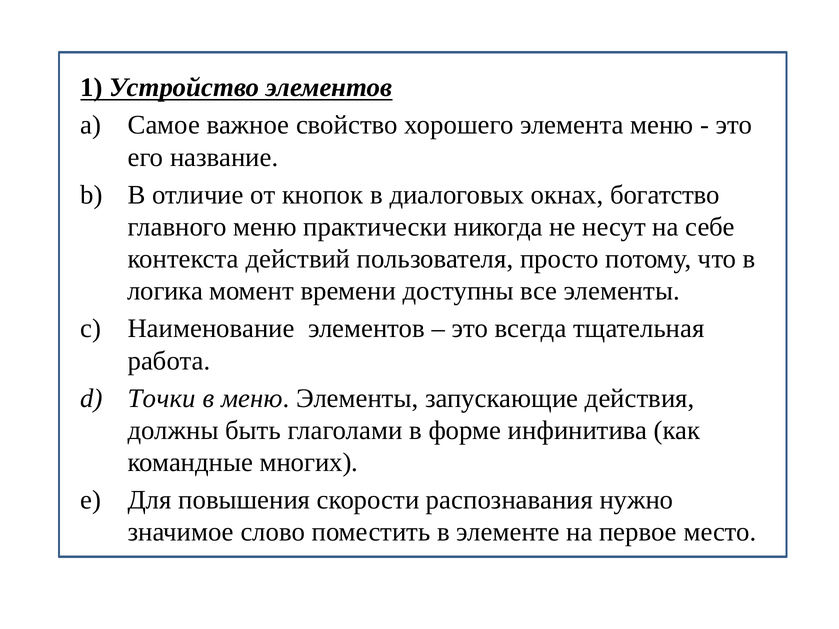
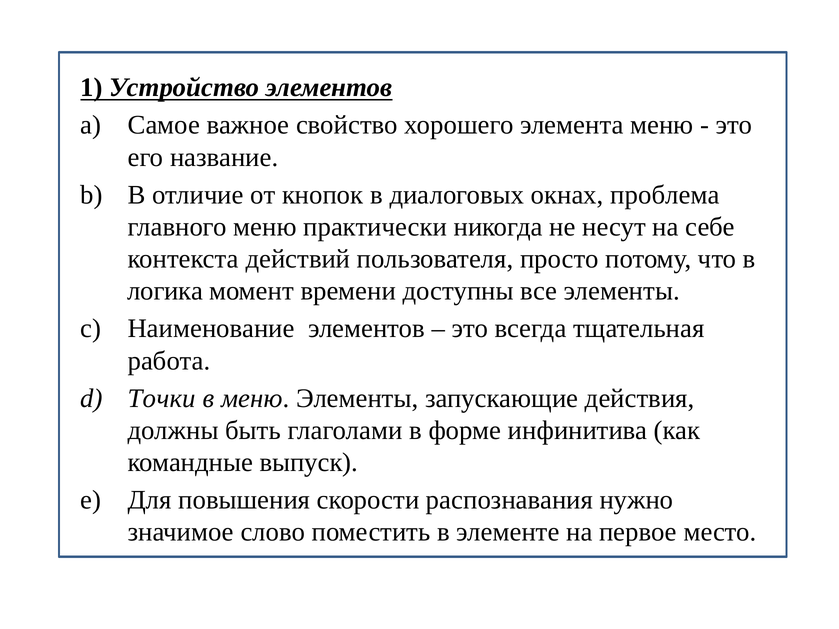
богатство: богатство -> проблема (665, 195)
многих: многих -> выпуск (309, 463)
